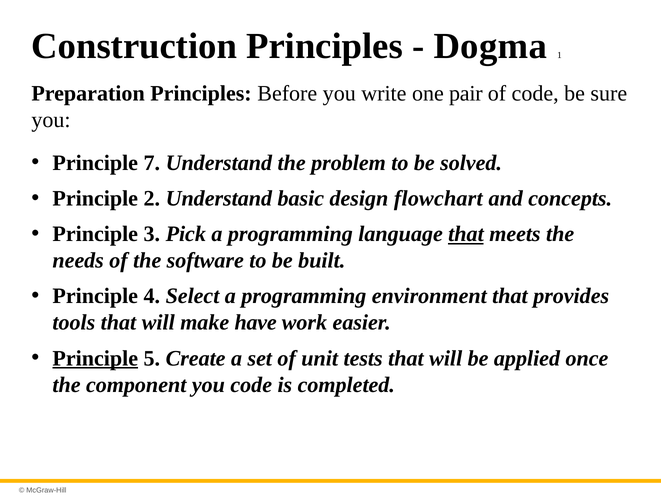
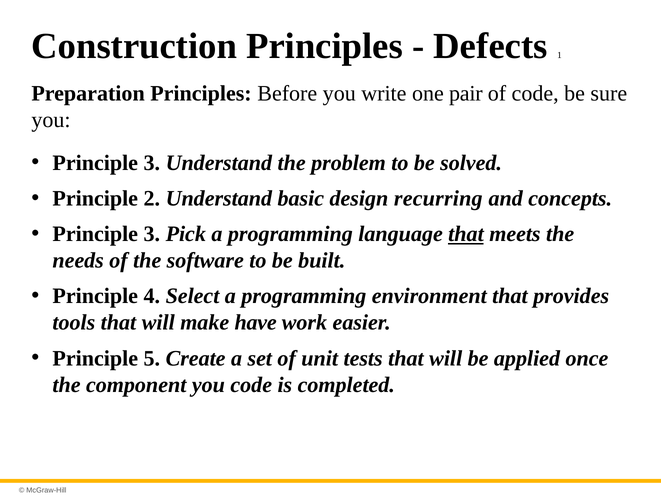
Dogma: Dogma -> Defects (491, 46)
7: 7 -> 3 (152, 163)
flowchart: flowchart -> recurring (438, 198)
Principle underline: present -> none (95, 358)
